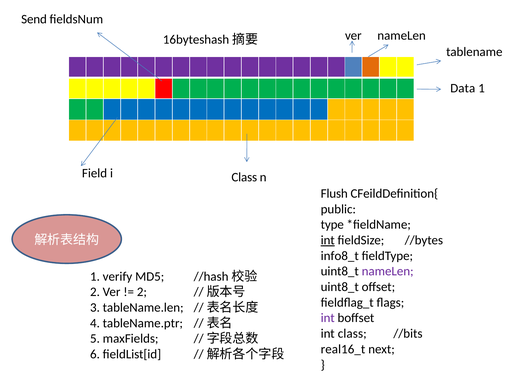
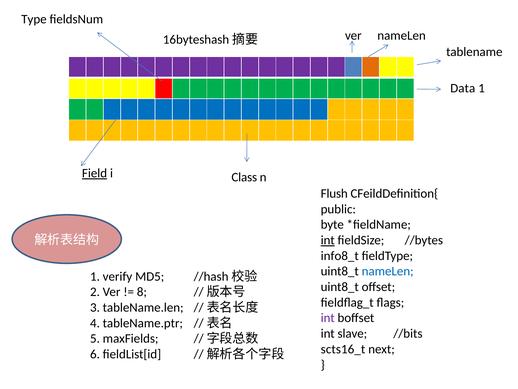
Send: Send -> Type (34, 19)
Field underline: none -> present (95, 173)
type: type -> byte (332, 224)
nameLen colour: purple -> blue (388, 271)
2: 2 -> 8 (142, 292)
int class: class -> slave (352, 333)
real16_t: real16_t -> scts16_t (343, 349)
